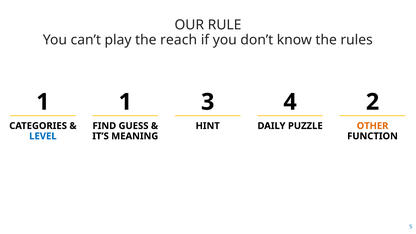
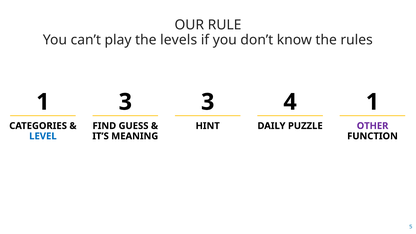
reach: reach -> levels (179, 40)
1 1: 1 -> 3 (125, 102)
4 2: 2 -> 1 (373, 102)
OTHER colour: orange -> purple (373, 126)
